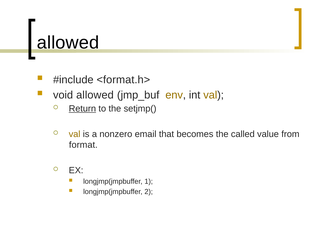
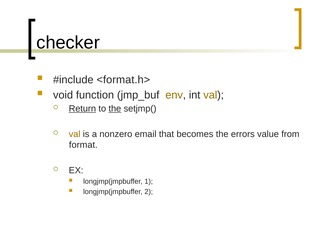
allowed: allowed -> checker (68, 43)
void allowed: allowed -> function (95, 95)
the underline: none -> present (115, 108)
called: called -> errors (243, 134)
